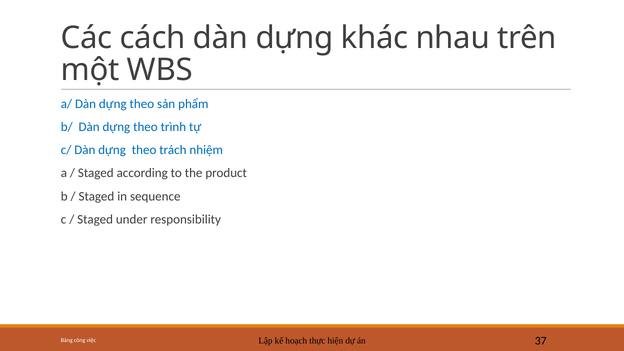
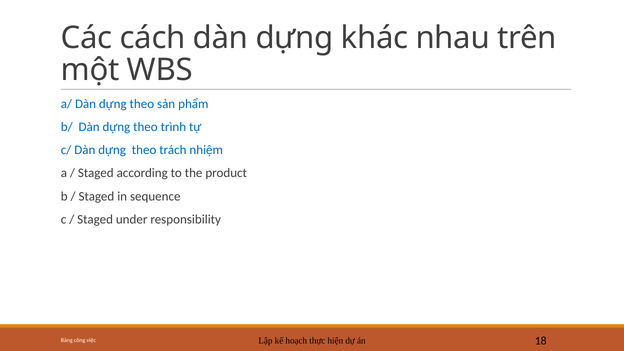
37: 37 -> 18 (541, 341)
